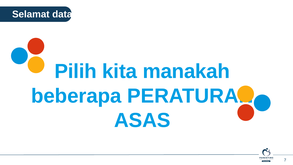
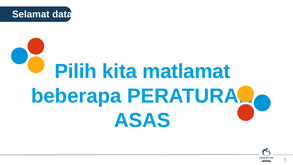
manakah: manakah -> matlamat (186, 71)
